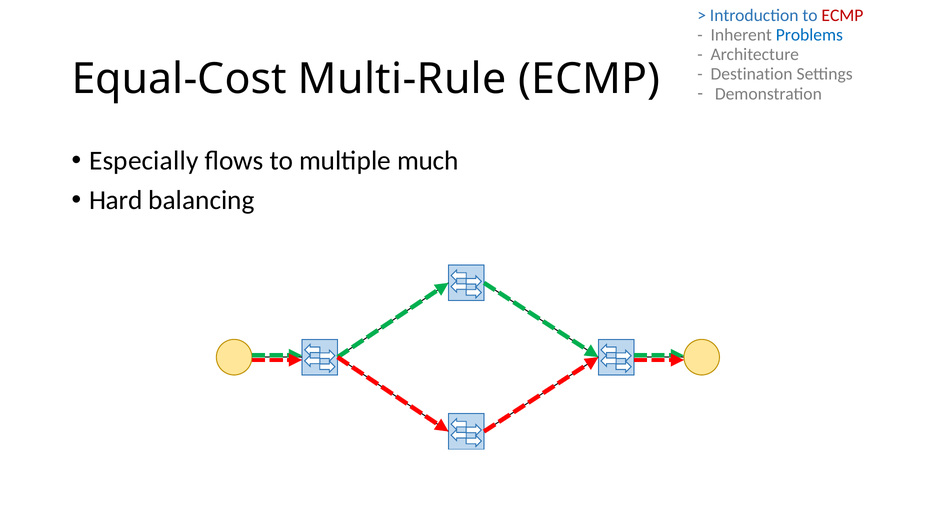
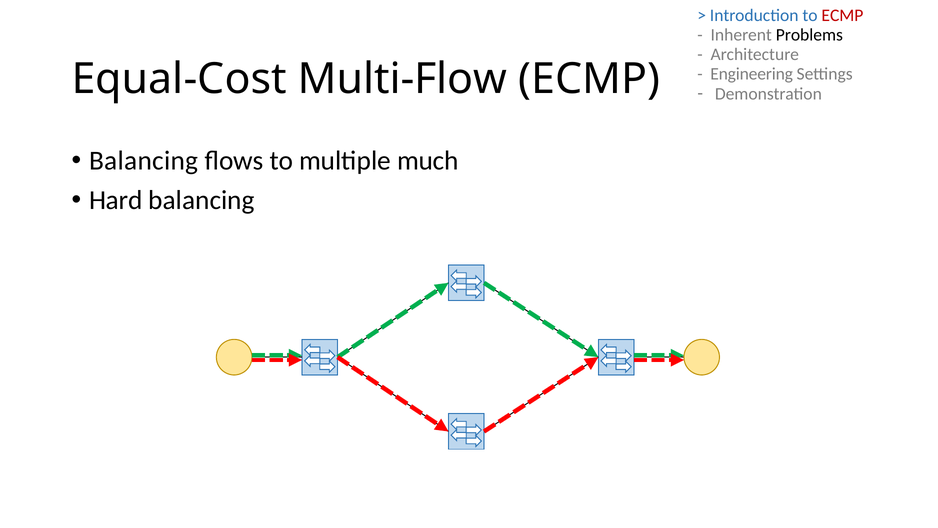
Problems colour: blue -> black (809, 35)
Multi-Rule: Multi-Rule -> Multi-Flow (402, 79)
Destination: Destination -> Engineering (752, 74)
Especially: Especially -> Balancing (144, 161)
